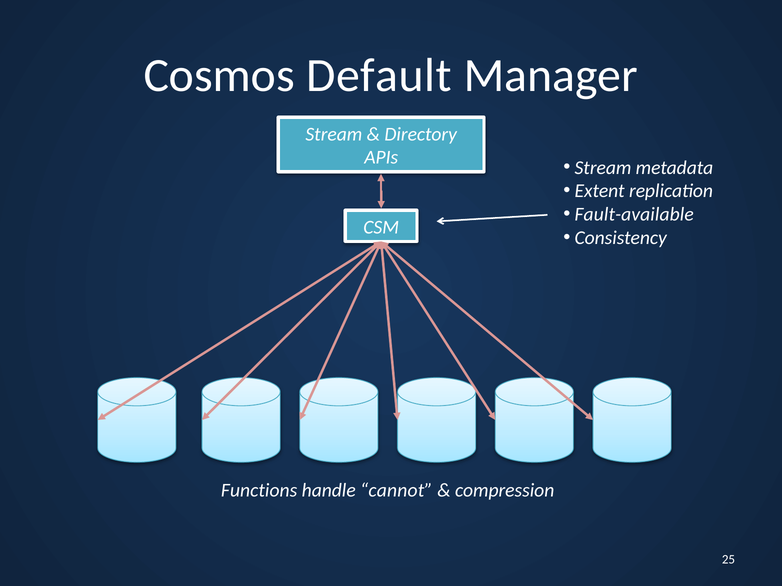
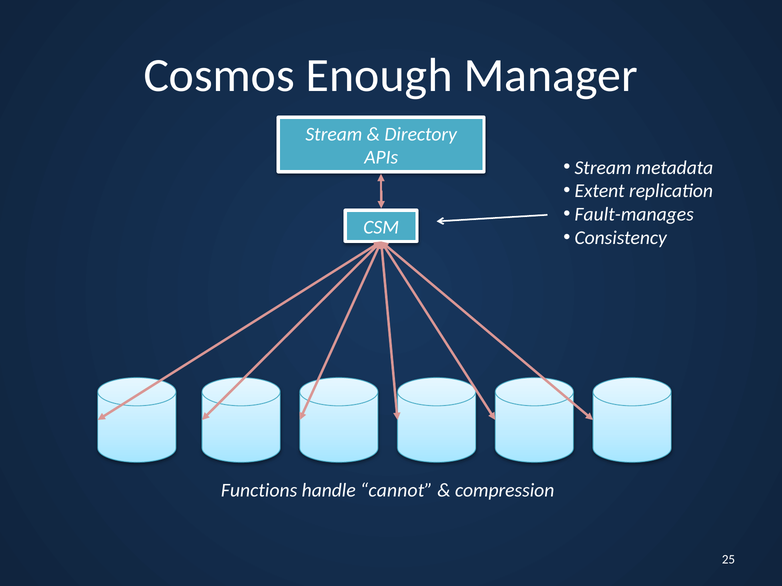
Default: Default -> Enough (379, 76)
Fault-available: Fault-available -> Fault-manages (634, 215)
